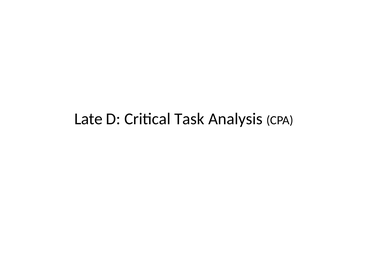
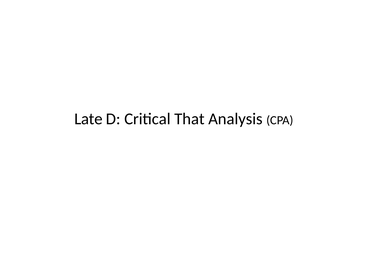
Task: Task -> That (189, 119)
